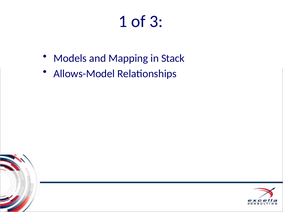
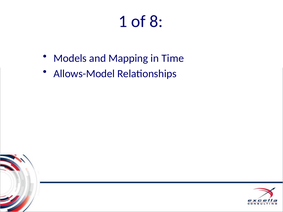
3: 3 -> 8 (156, 21)
Stack: Stack -> Time (173, 58)
